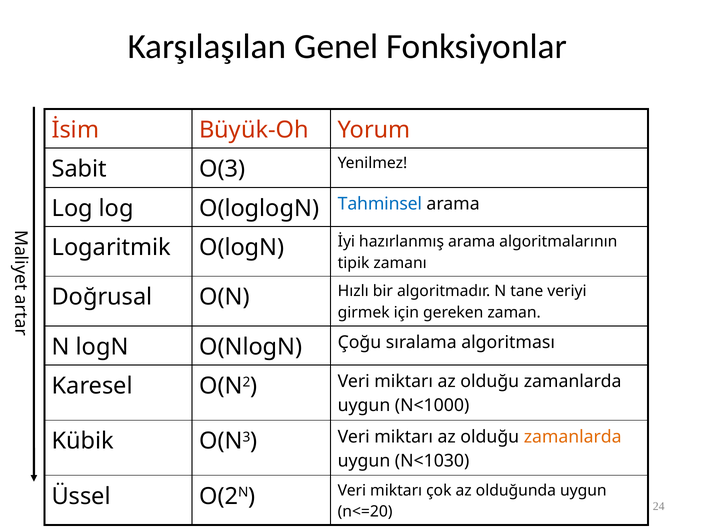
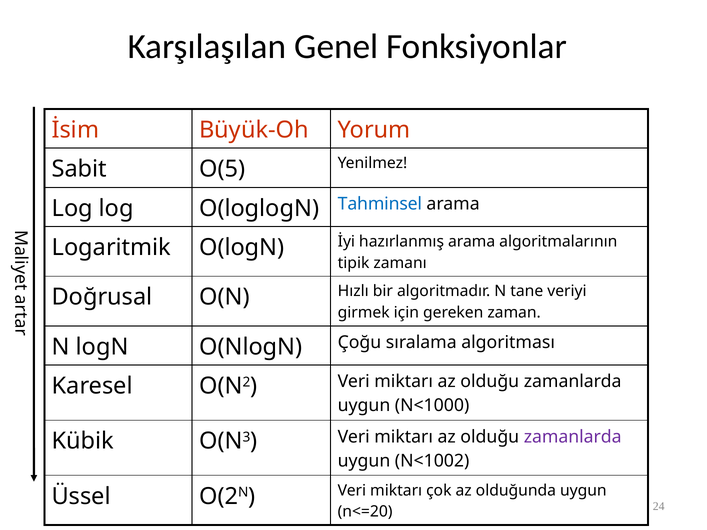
O(3: O(3 -> O(5 (222, 169)
zamanlarda colour: orange -> purple (573, 437)
N<1030: N<1030 -> N<1002 (432, 461)
